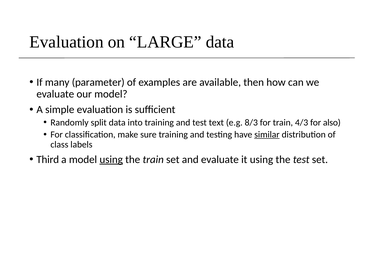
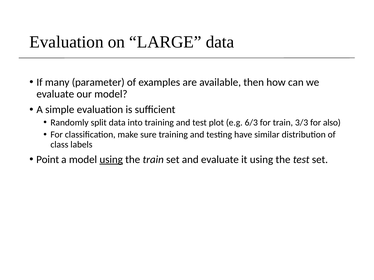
text: text -> plot (216, 123)
8/3: 8/3 -> 6/3 (251, 123)
4/3: 4/3 -> 3/3 (302, 123)
similar underline: present -> none (267, 135)
Third: Third -> Point (48, 160)
